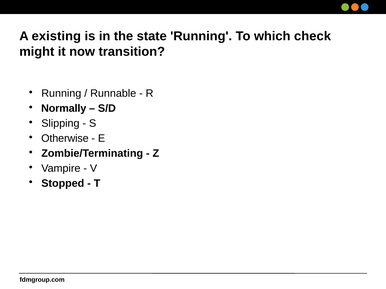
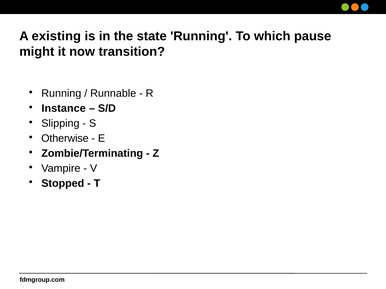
check: check -> pause (313, 36)
Normally: Normally -> Instance (64, 109)
